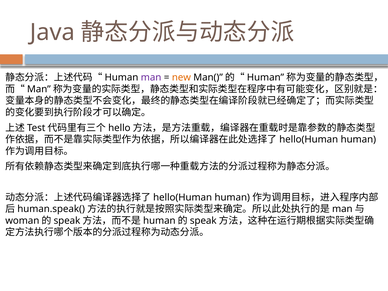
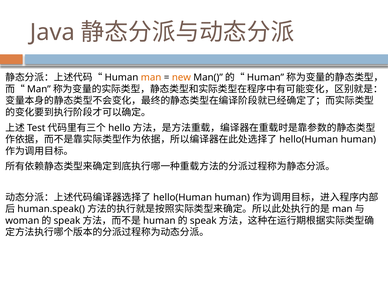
man colour: purple -> orange (151, 78)
